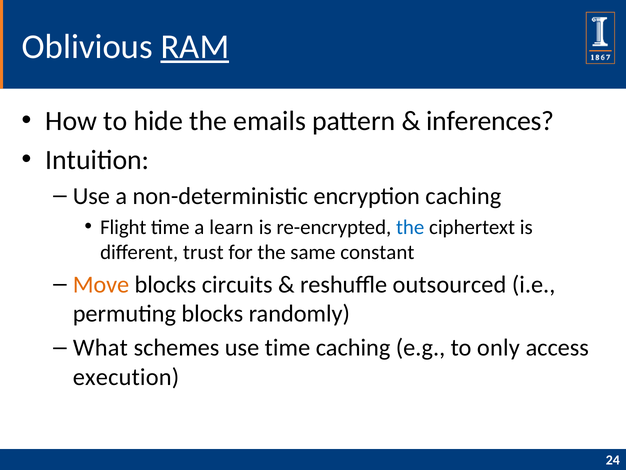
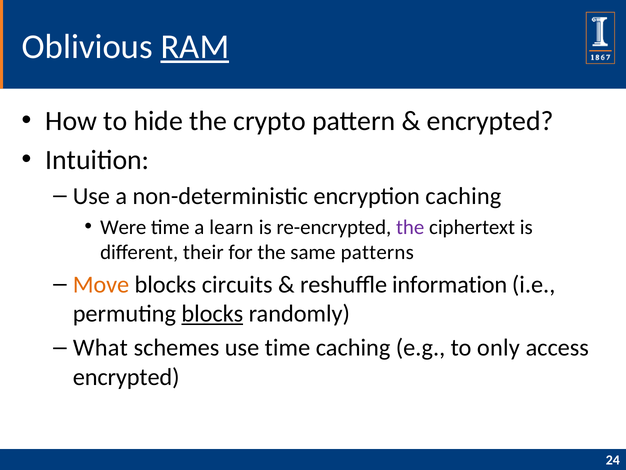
emails: emails -> crypto (270, 121)
inferences: inferences -> encrypted (490, 121)
Flight: Flight -> Were (123, 227)
the colour: blue -> purple (410, 227)
trust: trust -> their (203, 252)
constant: constant -> patterns (377, 252)
outsourced: outsourced -> information (450, 284)
blocks underline: none -> present (212, 313)
execution: execution -> encrypted (126, 377)
